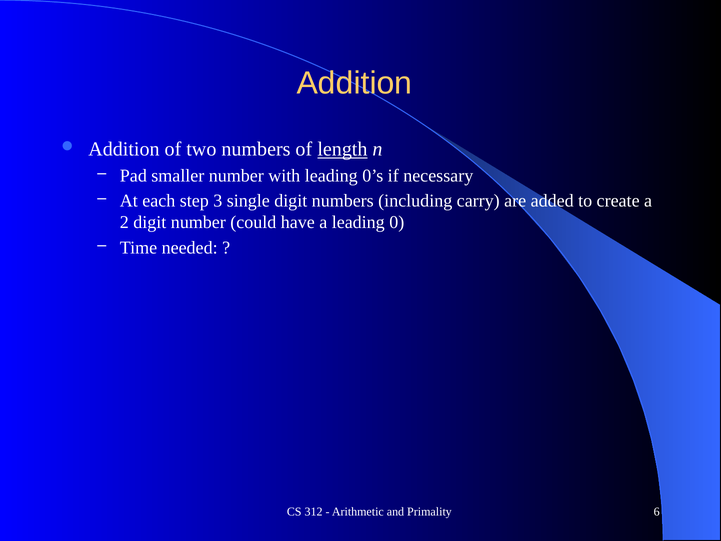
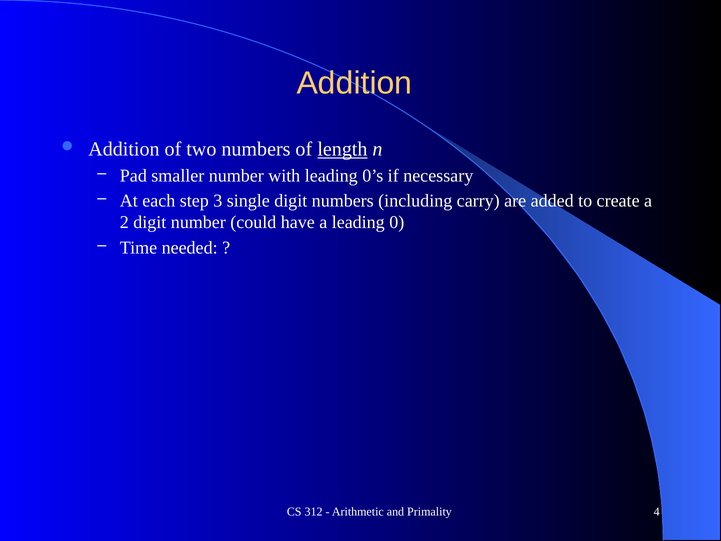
6: 6 -> 4 (657, 512)
